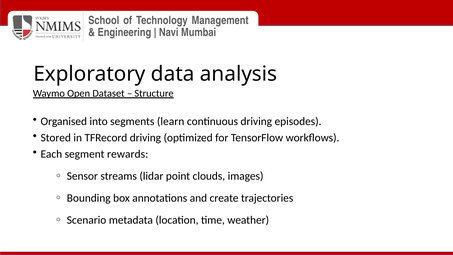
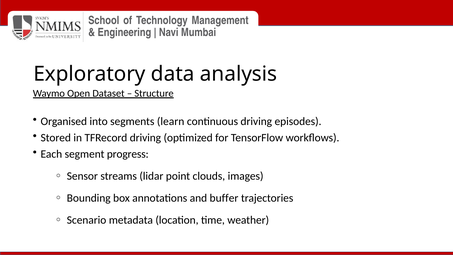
rewards: rewards -> progress (128, 154)
create: create -> buffer (224, 198)
